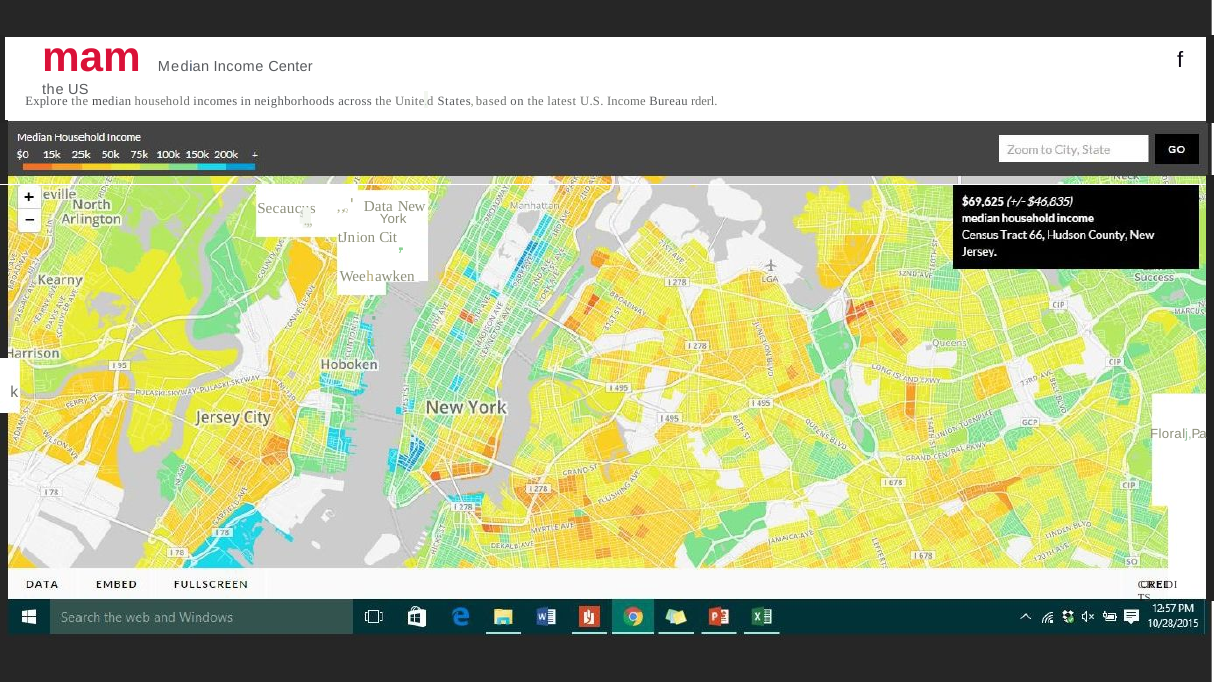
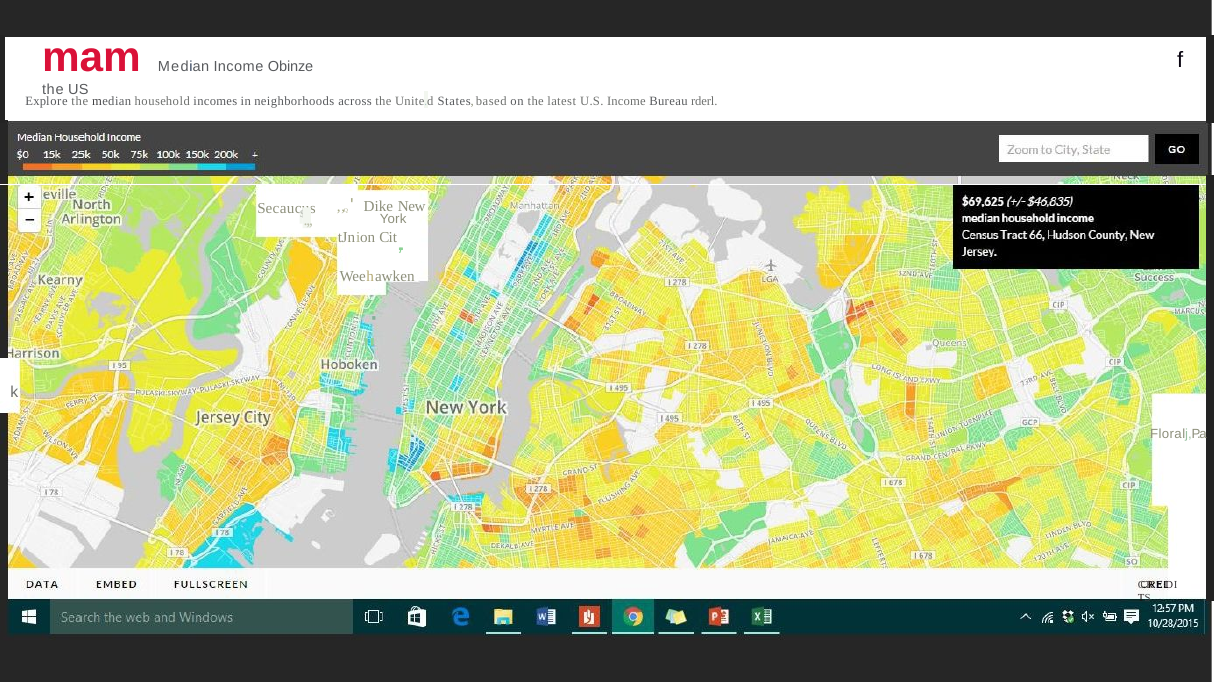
Center: Center -> Obinze (291, 67)
Data: Data -> Dike (378, 206)
